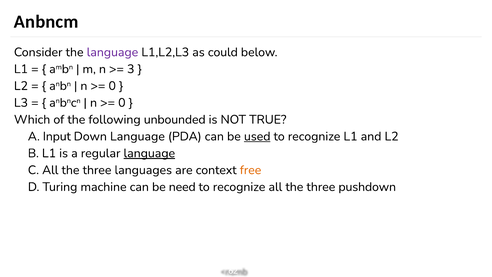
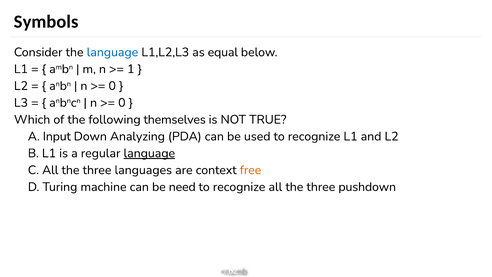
Anbncm: Anbncm -> Symbols (46, 22)
language colour: purple -> blue (112, 52)
could: could -> equal (223, 52)
3: 3 -> 1 (131, 69)
unbounded: unbounded -> themselves (175, 119)
Down Language: Language -> Analyzing (137, 136)
used underline: present -> none (257, 136)
